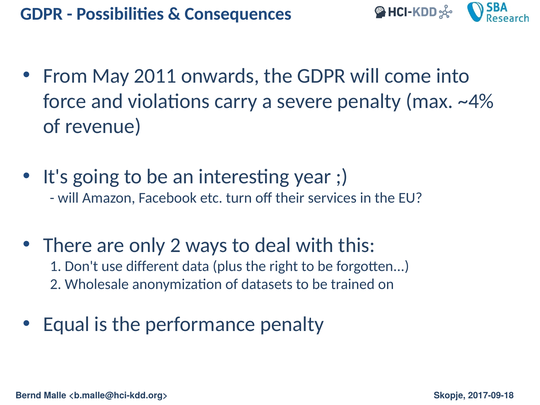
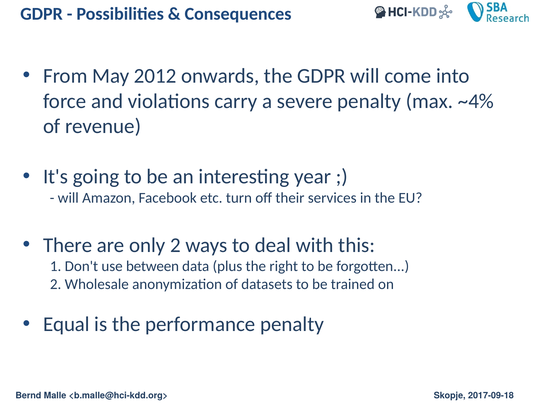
2011: 2011 -> 2012 (155, 76)
different: different -> between (152, 266)
